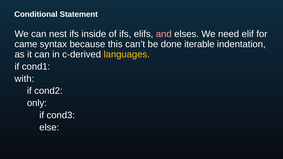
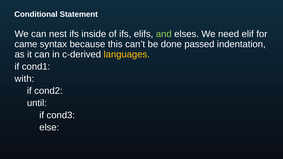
and colour: pink -> light green (164, 34)
iterable: iterable -> passed (199, 44)
only: only -> until (37, 103)
